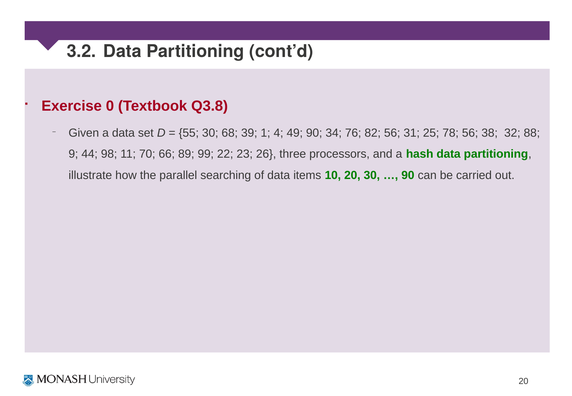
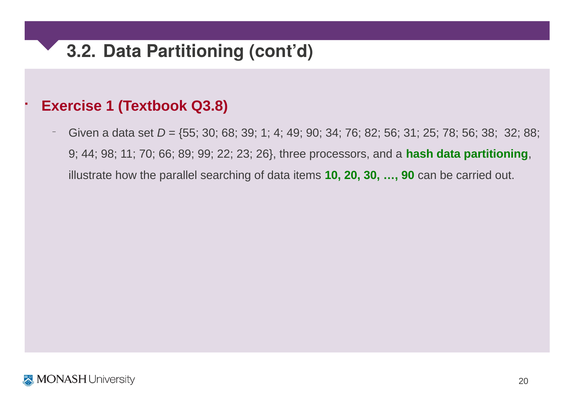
Exercise 0: 0 -> 1 (110, 106)
